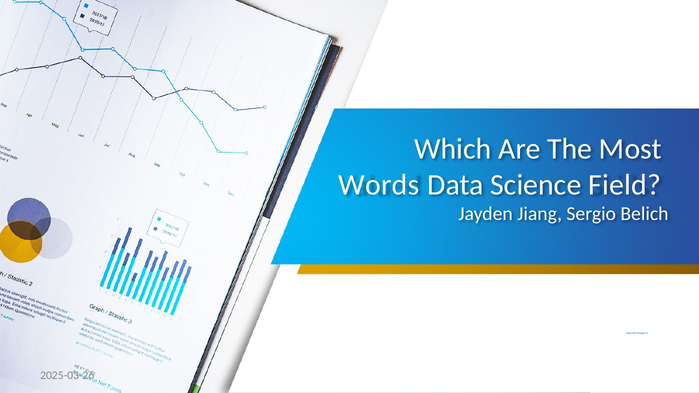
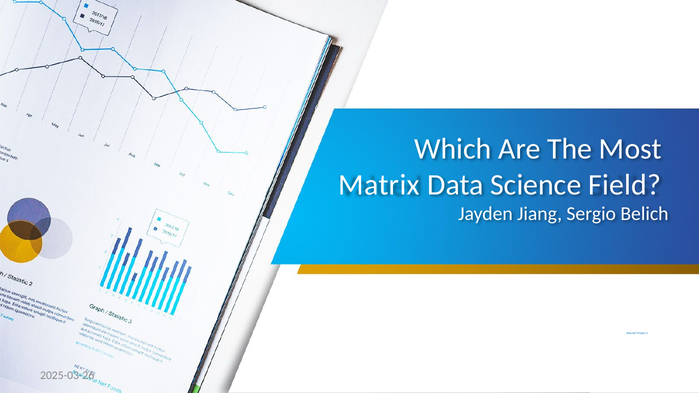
Words: Words -> Matrix (379, 185)
